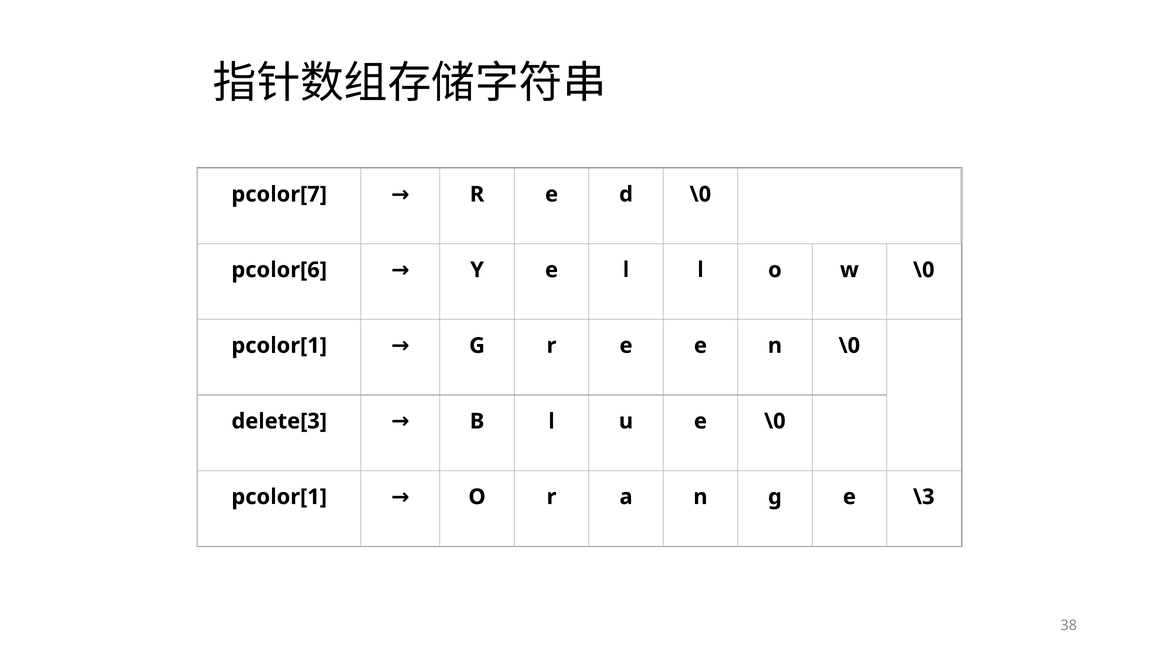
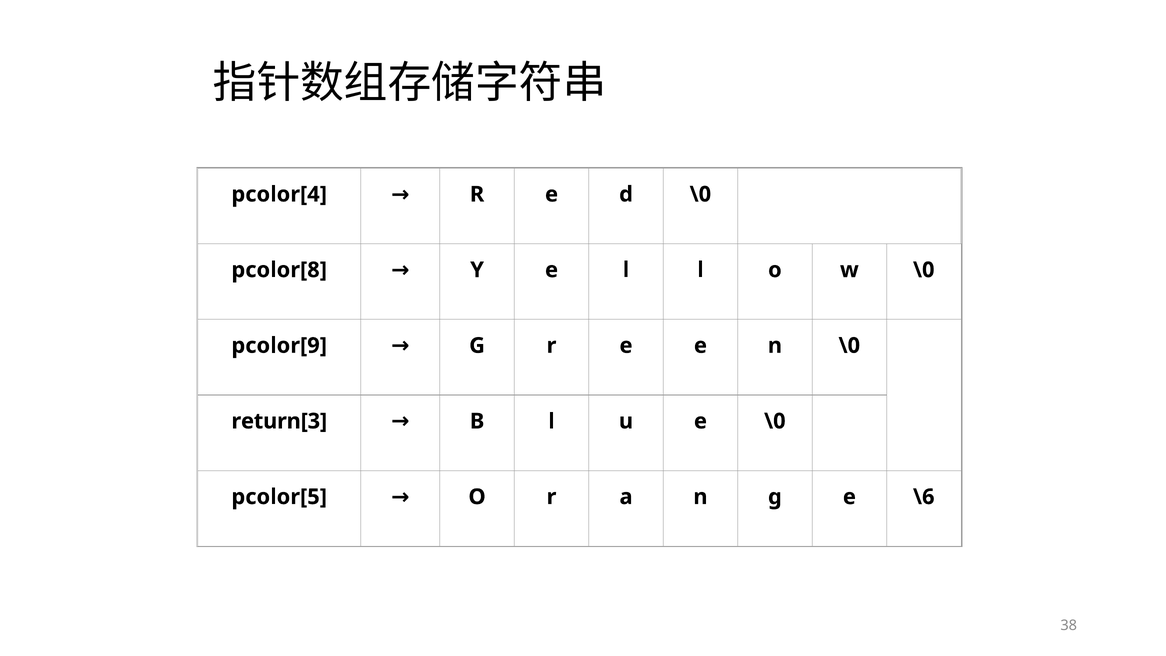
pcolor[7: pcolor[7 -> pcolor[4 (279, 194)
pcolor[6: pcolor[6 -> pcolor[8 (279, 270)
pcolor[1: pcolor[1 -> pcolor[9 (279, 346)
delete[3: delete[3 -> return[3 (279, 421)
pcolor[1: pcolor[1 -> pcolor[5 (279, 497)
\3: \3 -> \6 (924, 497)
